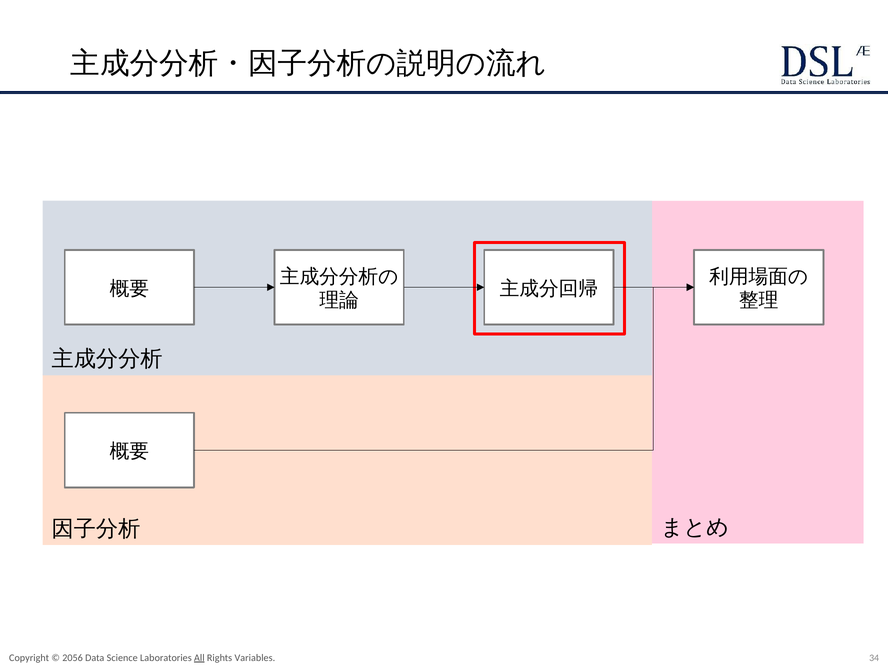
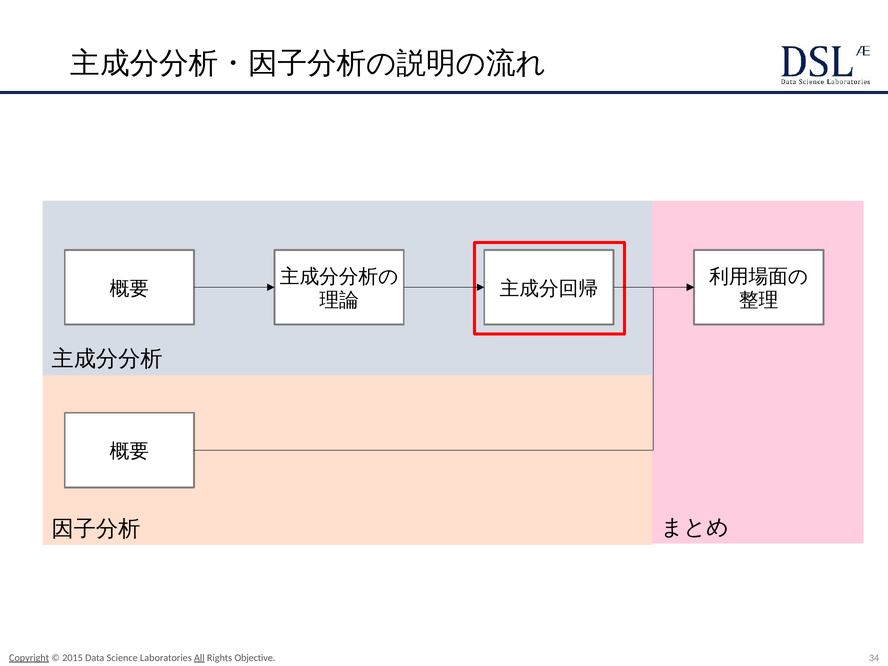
Copyright underline: none -> present (29, 658)
2056: 2056 -> 2015 (73, 658)
Variables: Variables -> Objective (255, 658)
